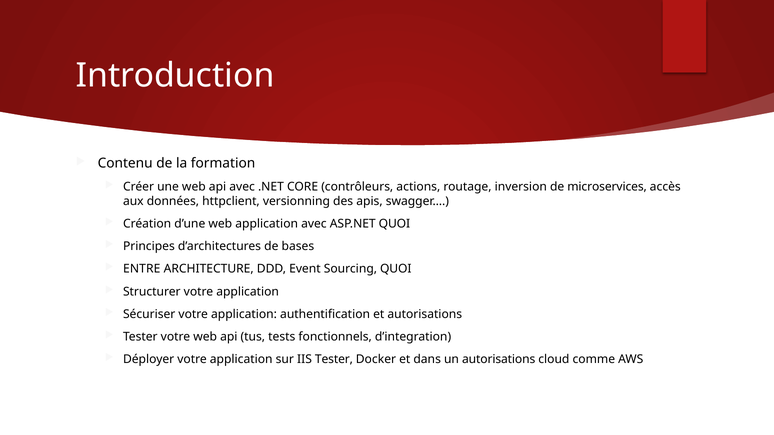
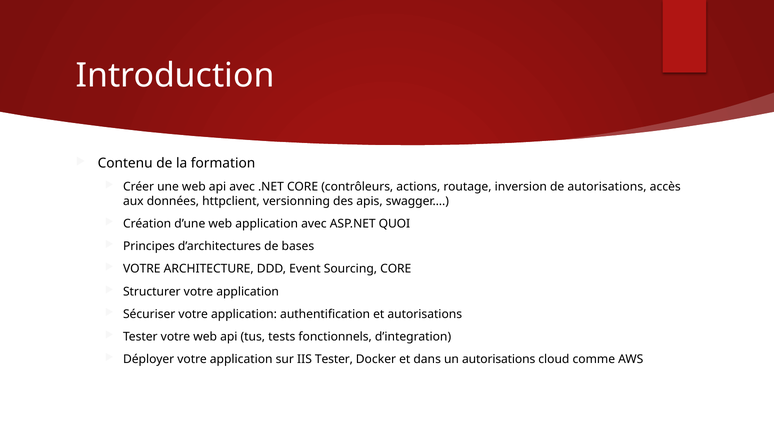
de microservices: microservices -> autorisations (607, 187)
ENTRE: ENTRE -> VOTRE (142, 269)
Sourcing QUOI: QUOI -> CORE (396, 269)
